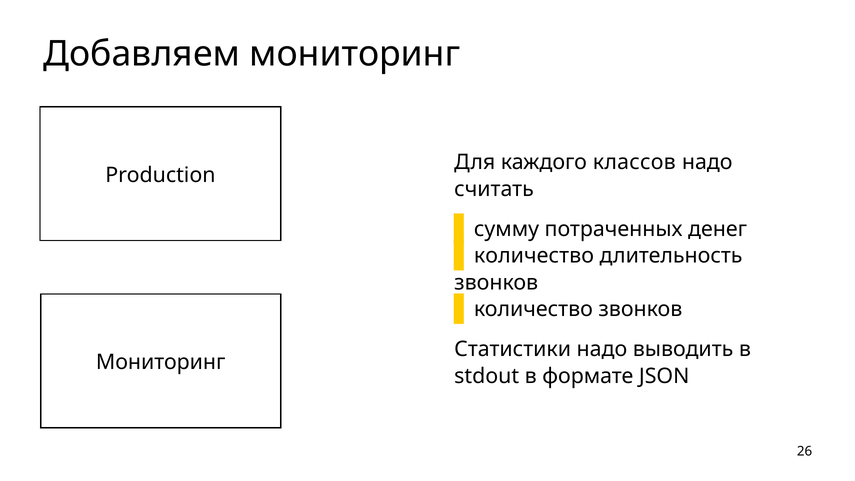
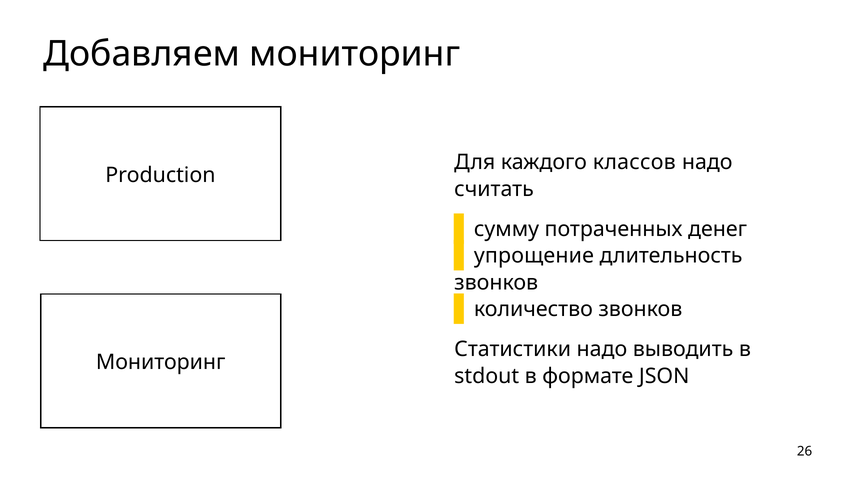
количество: количество -> упрощение (534, 256)
